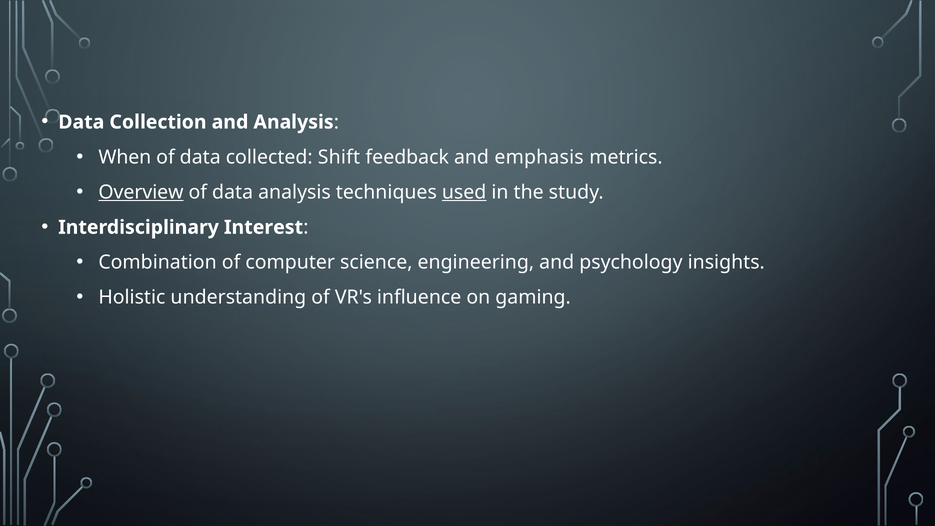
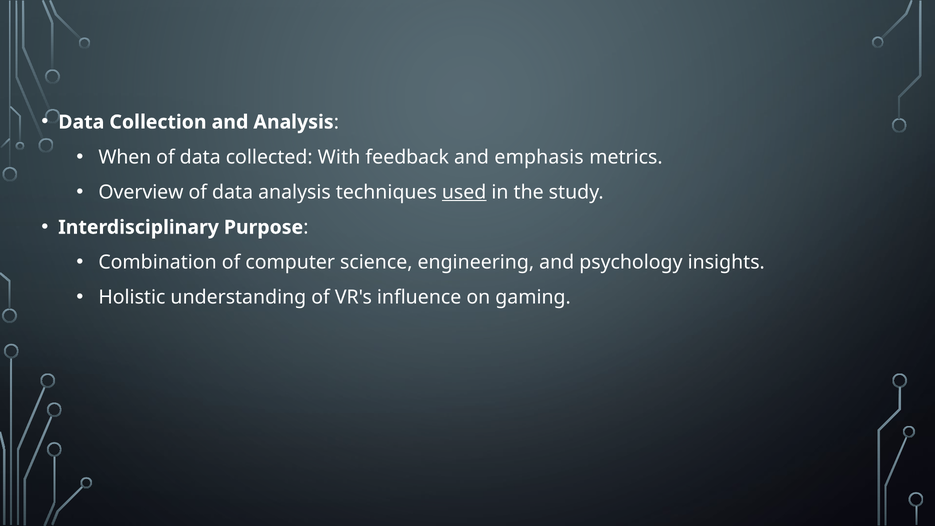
Shift: Shift -> With (339, 157)
Overview underline: present -> none (141, 192)
Interest: Interest -> Purpose (264, 227)
